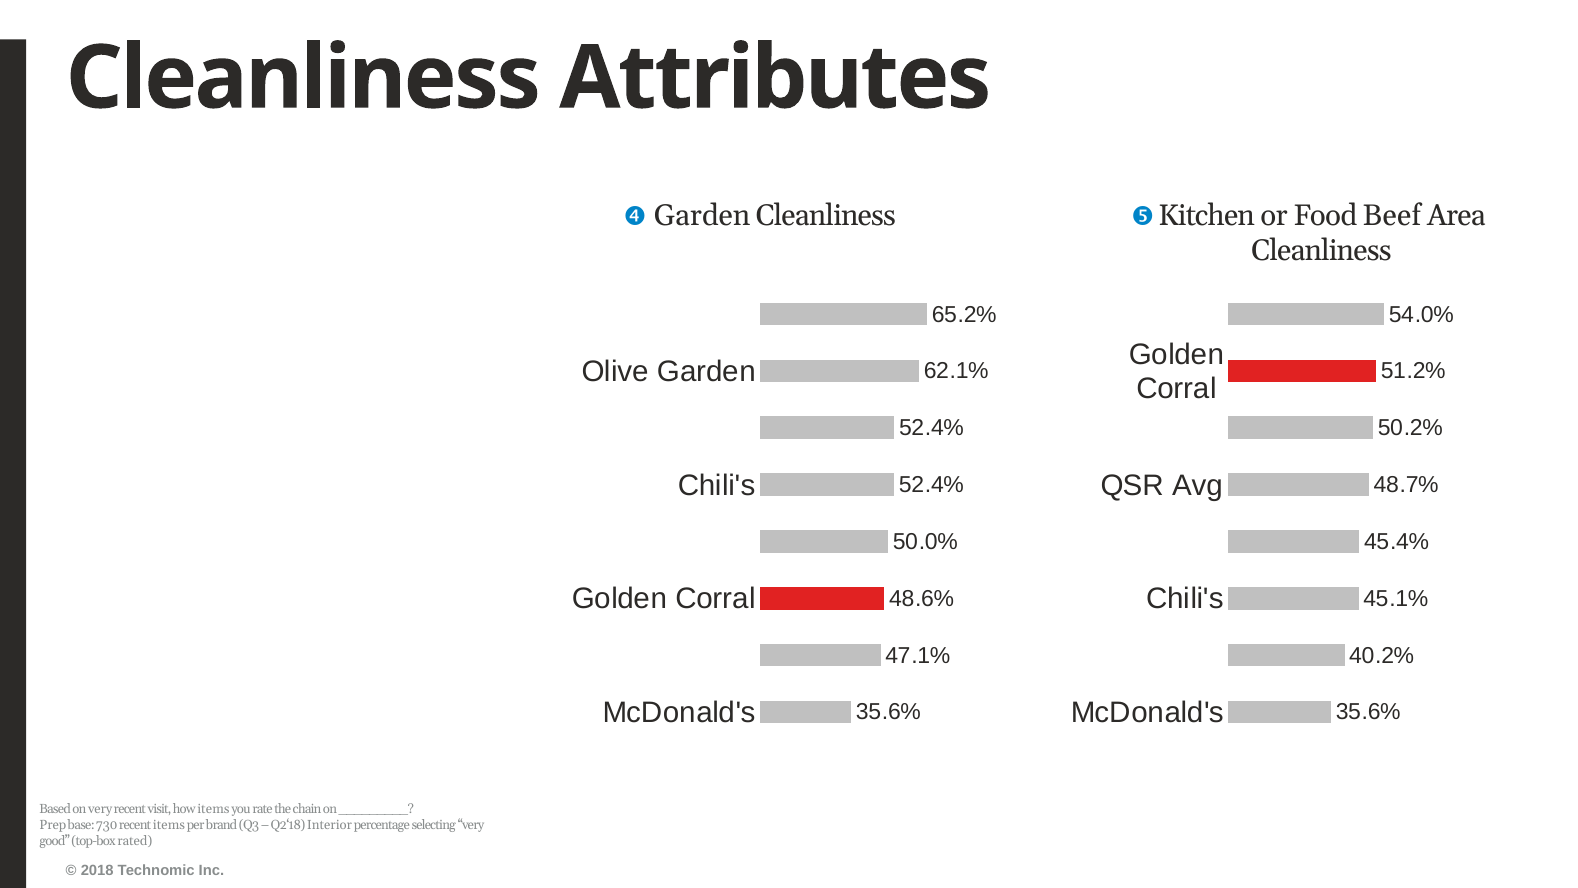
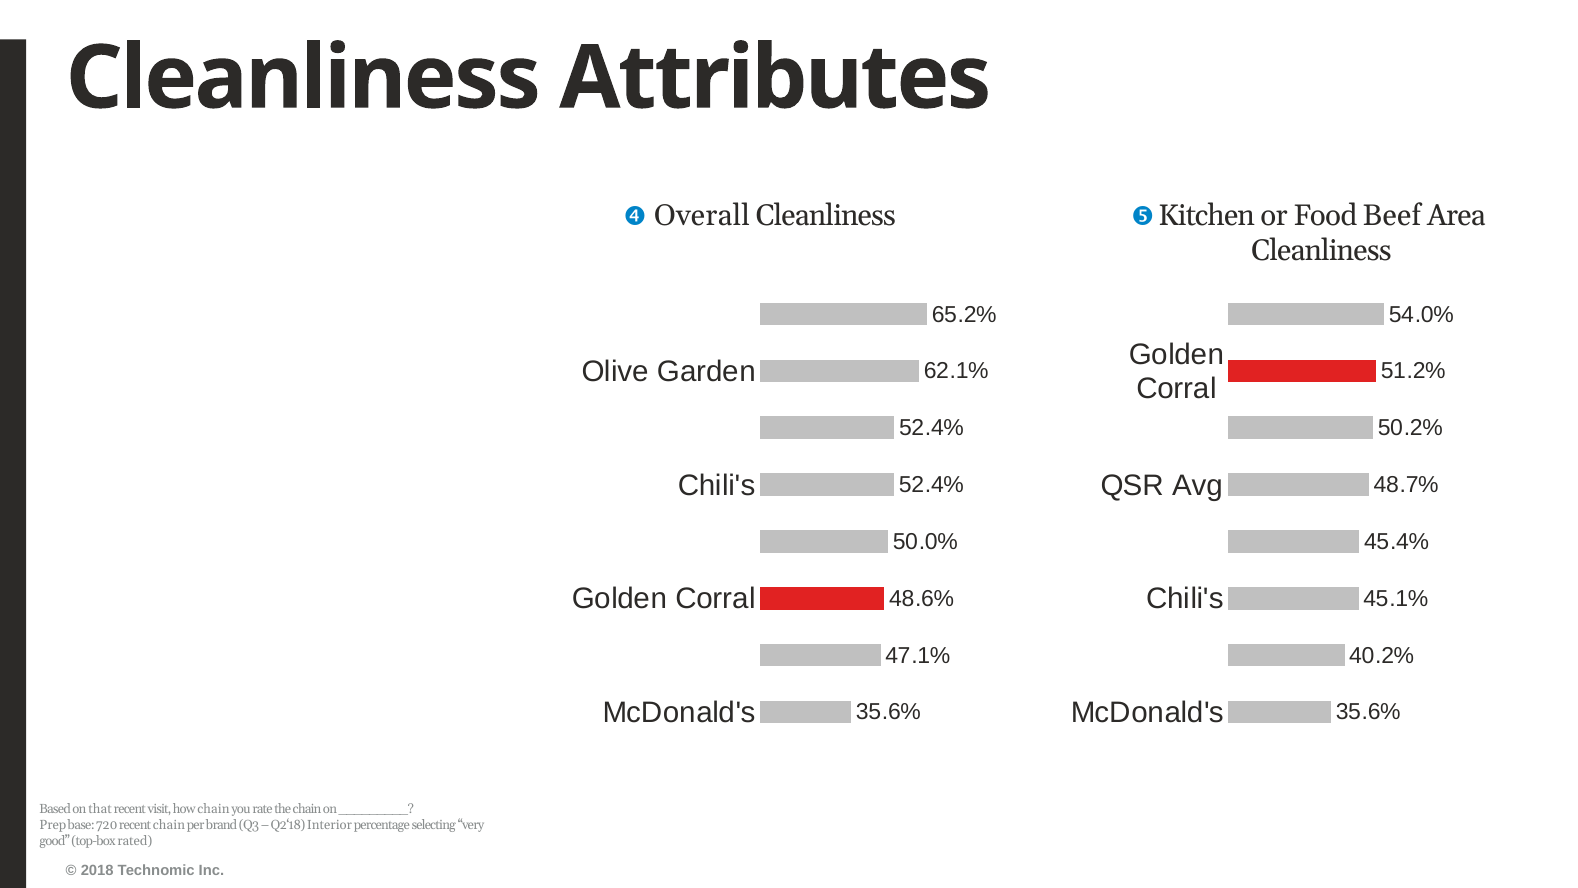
Garden: Garden -> Overall (702, 216)
on very: very -> that (100, 809)
how items: items -> chain (213, 809)
730: 730 -> 720 (107, 825)
recent items: items -> chain (169, 825)
